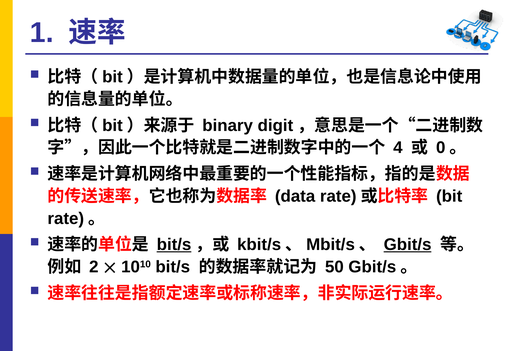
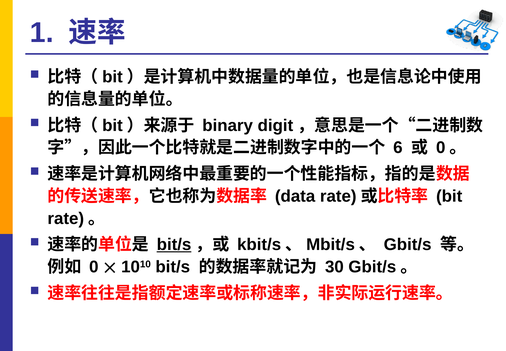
4: 4 -> 6 (398, 147)
Gbit/s underline: present -> none (408, 244)
2: 2 -> 0 (94, 266)
50: 50 -> 30 (334, 266)
